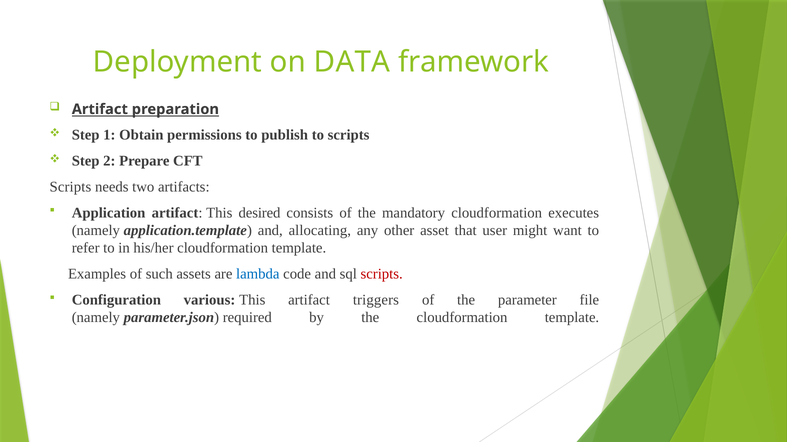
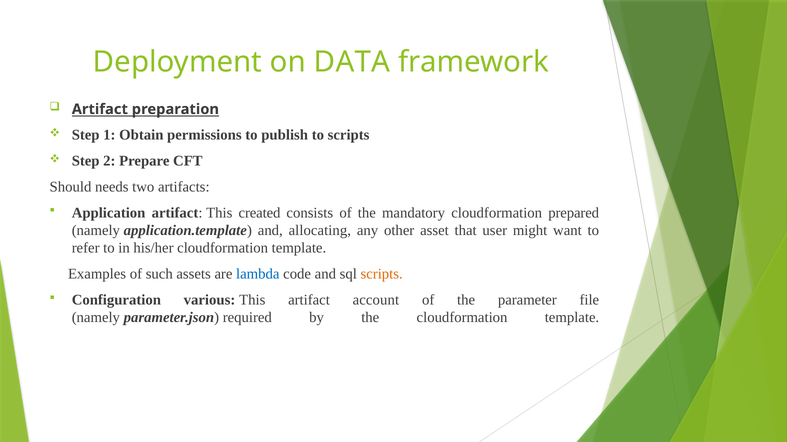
Scripts: Scripts -> Should (71, 187)
desired: desired -> created (260, 213)
executes: executes -> prepared (574, 213)
scripts colour: red -> orange (382, 274)
triggers: triggers -> account (376, 300)
